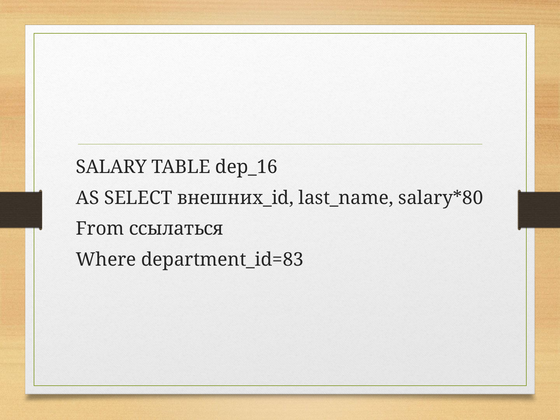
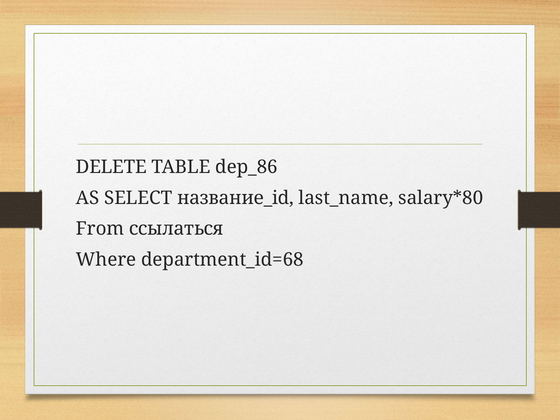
SALARY: SALARY -> DELETE (111, 167)
dep_16: dep_16 -> dep_86 (246, 167)
внешних_id: внешних_id -> название_id (235, 198)
department_id=83: department_id=83 -> department_id=68 (222, 260)
